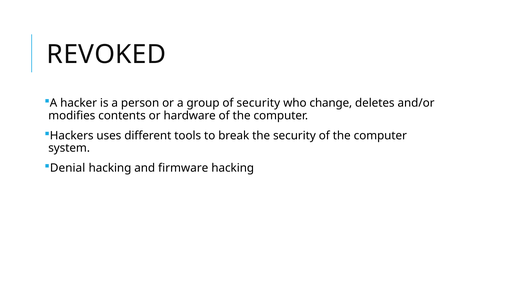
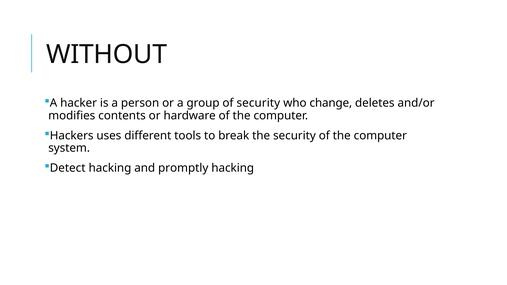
REVOKED: REVOKED -> WITHOUT (107, 54)
Denial: Denial -> Detect (68, 168)
firmware: firmware -> promptly (183, 168)
